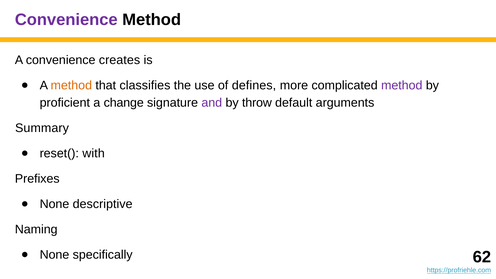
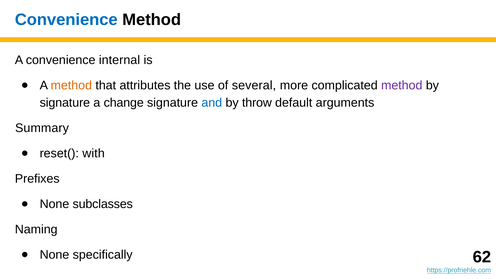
Convenience colour: purple -> blue (66, 20)
creates: creates -> internal (120, 60)
classifies: classifies -> attributes (145, 86)
defines: defines -> several (254, 86)
proficient: proficient -> signature (65, 103)
and colour: purple -> blue (212, 103)
descriptive: descriptive -> subclasses (103, 204)
